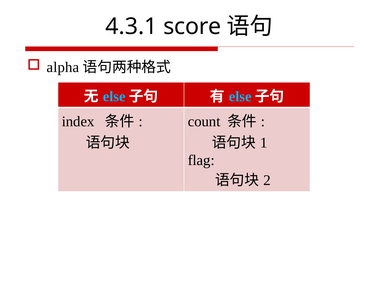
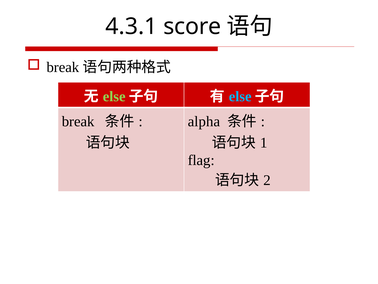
alpha: alpha -> break (63, 67)
else colour: light blue -> light green (114, 96)
index: index -> break (78, 121)
count: count -> alpha (204, 121)
